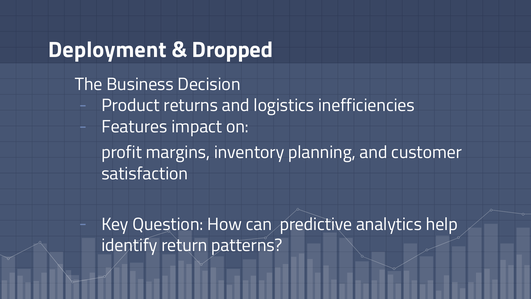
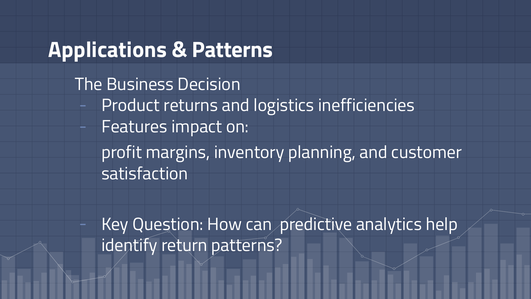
Deployment: Deployment -> Applications (108, 50)
Dropped: Dropped -> Patterns (233, 50)
